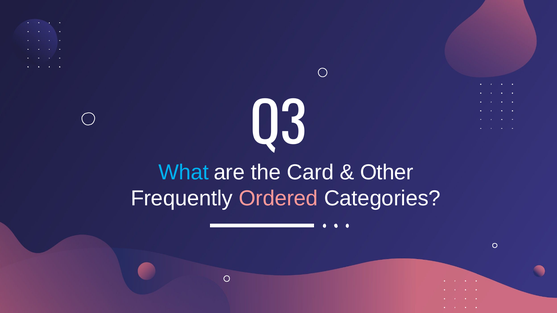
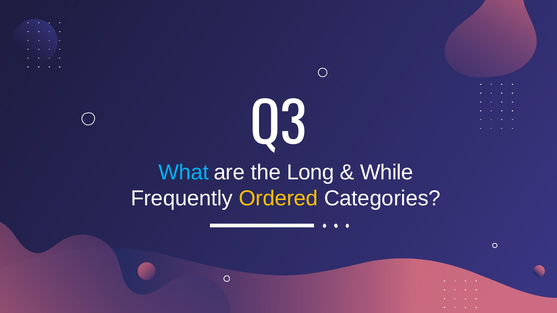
Card: Card -> Long (310, 172)
Other: Other -> While (387, 172)
Ordered colour: pink -> yellow (278, 198)
